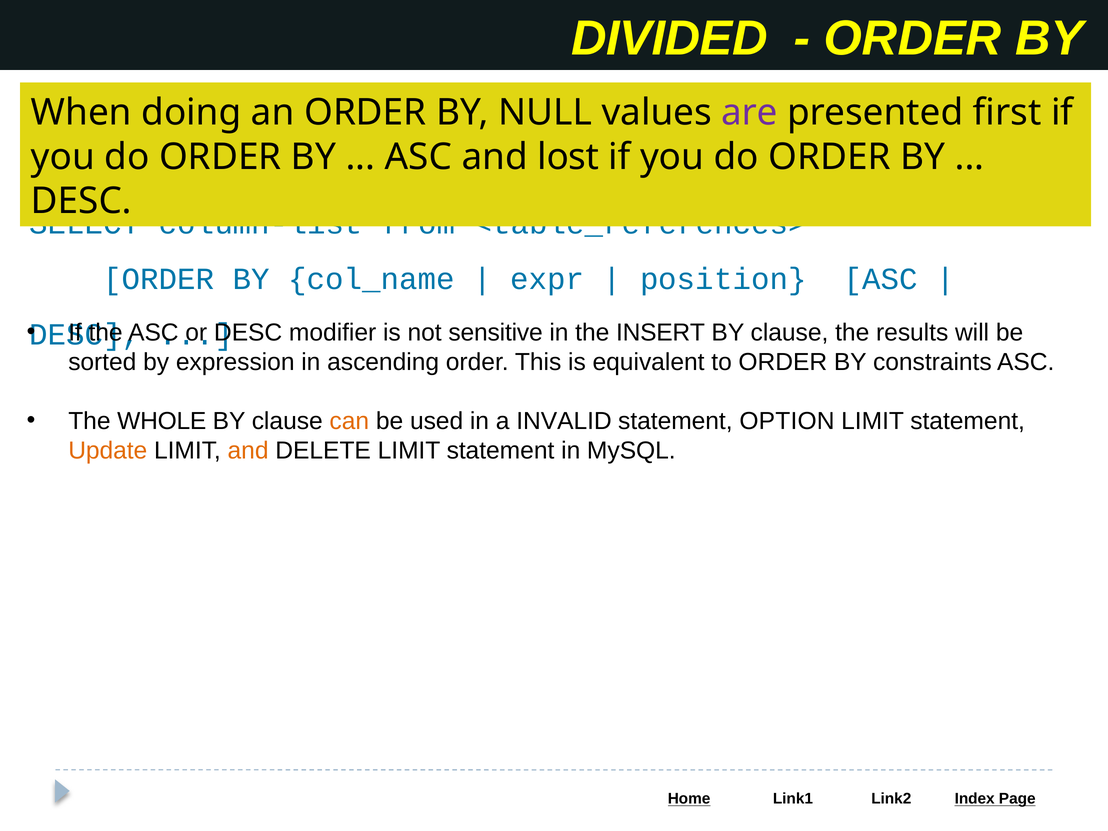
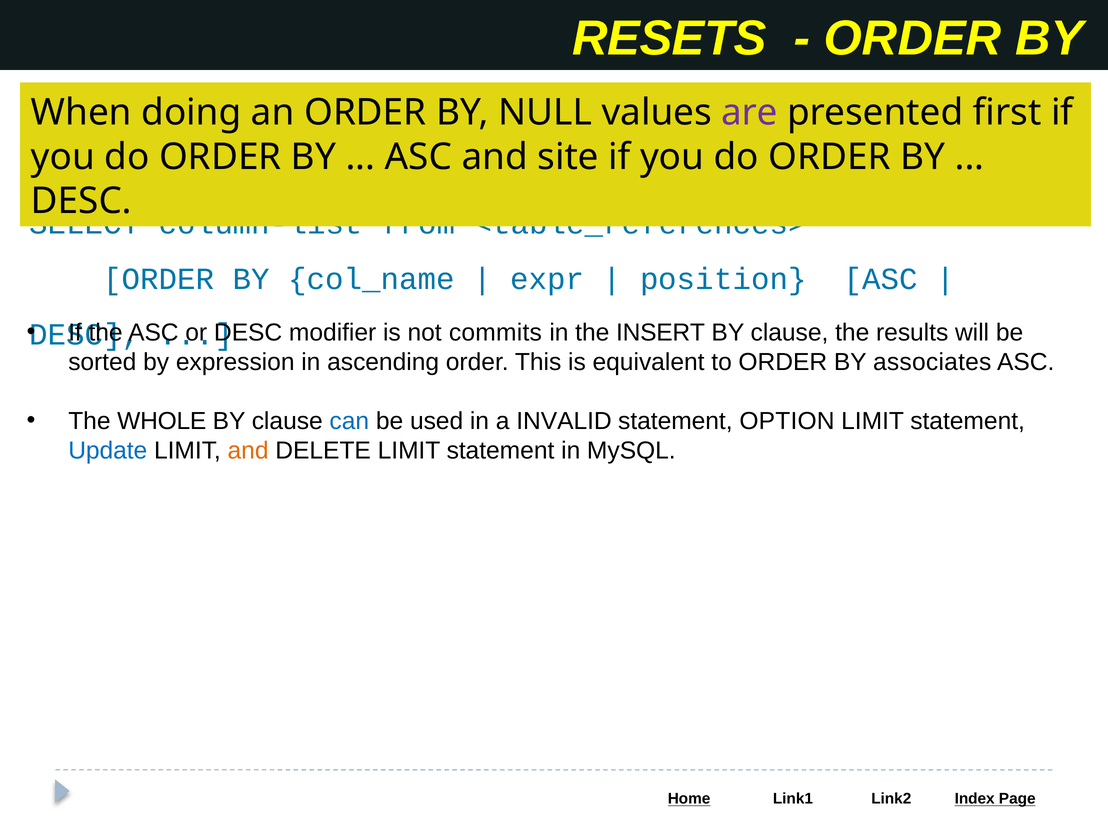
DIVIDED: DIVIDED -> RESETS (669, 38)
lost: lost -> site (568, 157)
sensitive: sensitive -> commits (495, 332)
constraints: constraints -> associates (932, 362)
can colour: orange -> blue (349, 421)
Update colour: orange -> blue (108, 451)
